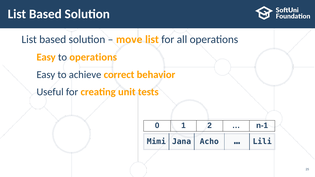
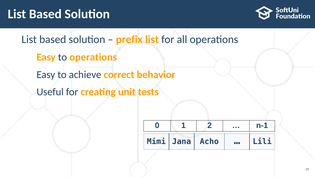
move: move -> prefix (129, 39)
